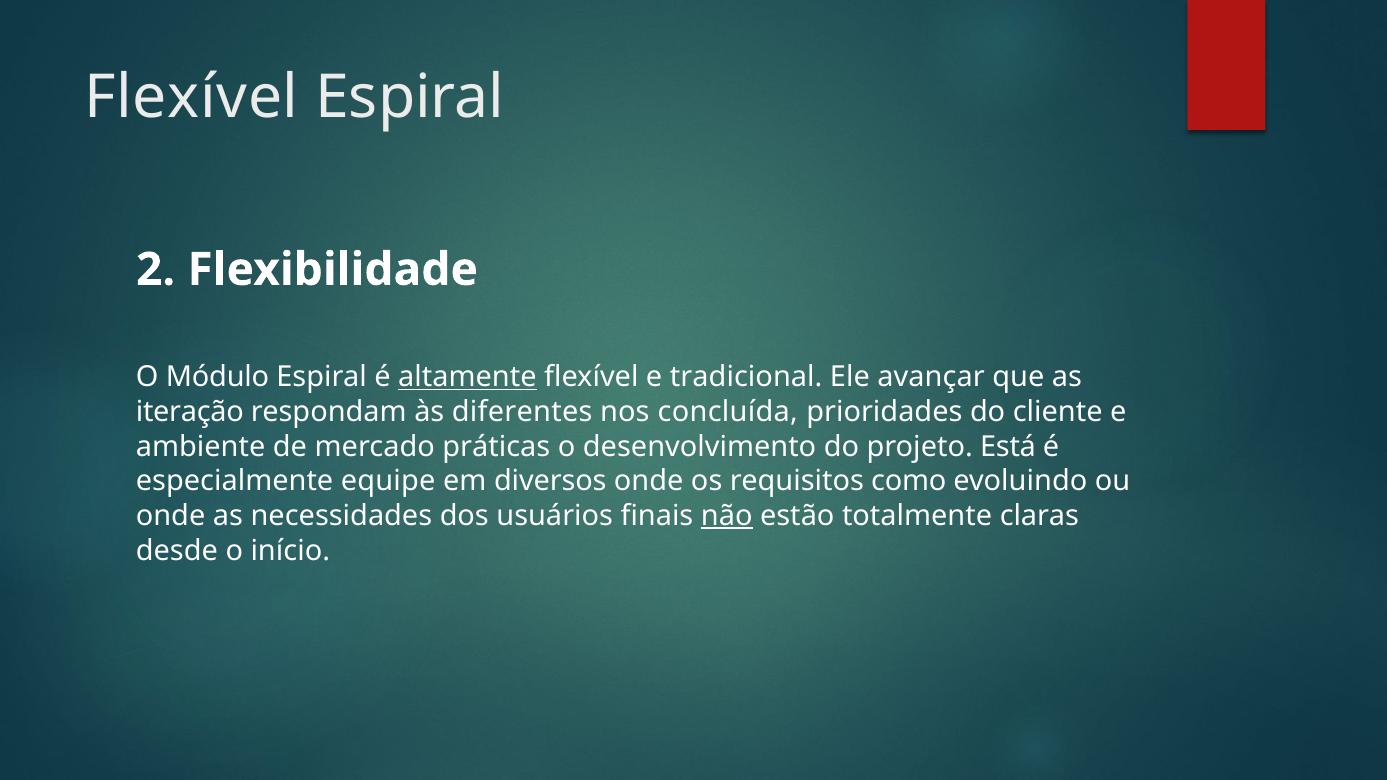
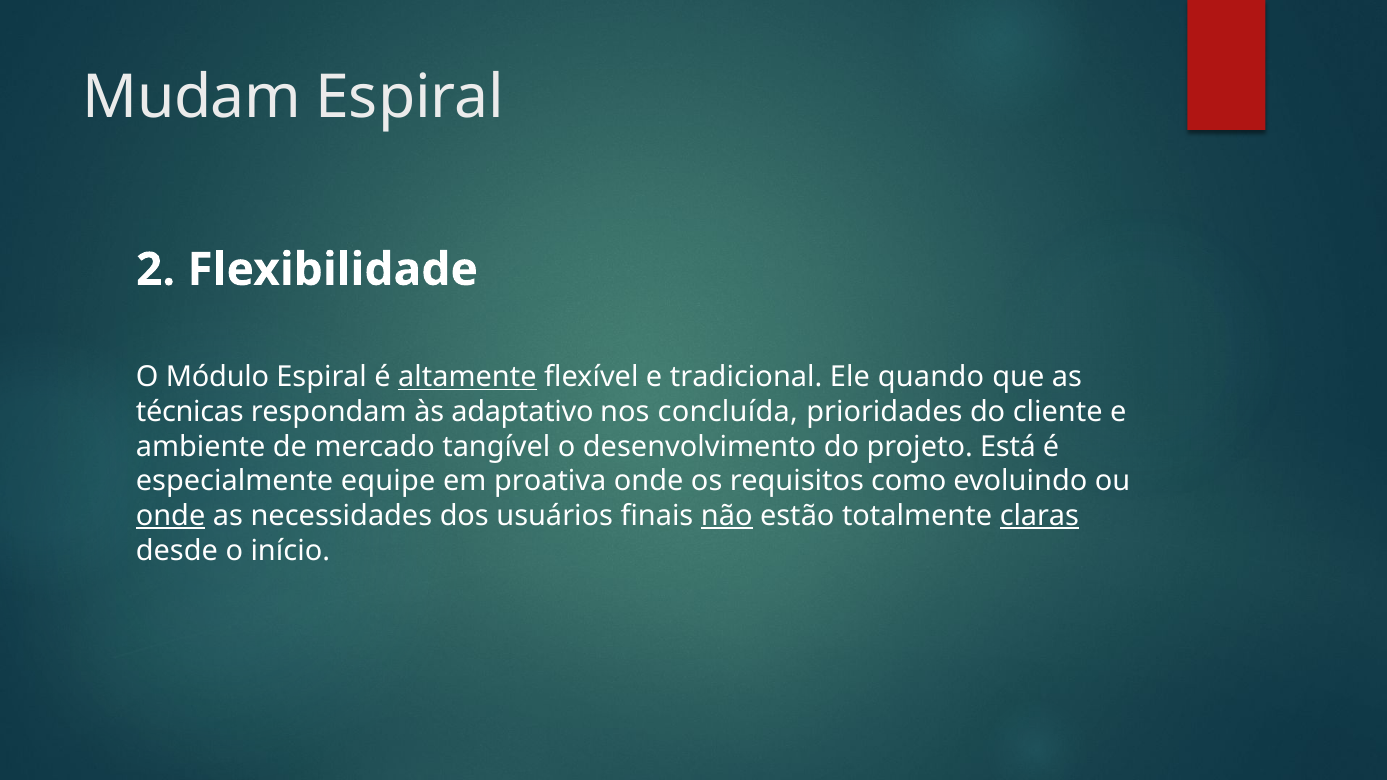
Flexível: Flexível -> Mudam (192, 97)
avançar: avançar -> quando (931, 377)
iteração: iteração -> técnicas (190, 412)
diferentes: diferentes -> adaptativo (522, 412)
práticas: práticas -> tangível (496, 447)
diversos: diversos -> proativa (550, 481)
onde underline: none -> present (171, 516)
claras underline: none -> present (1039, 516)
